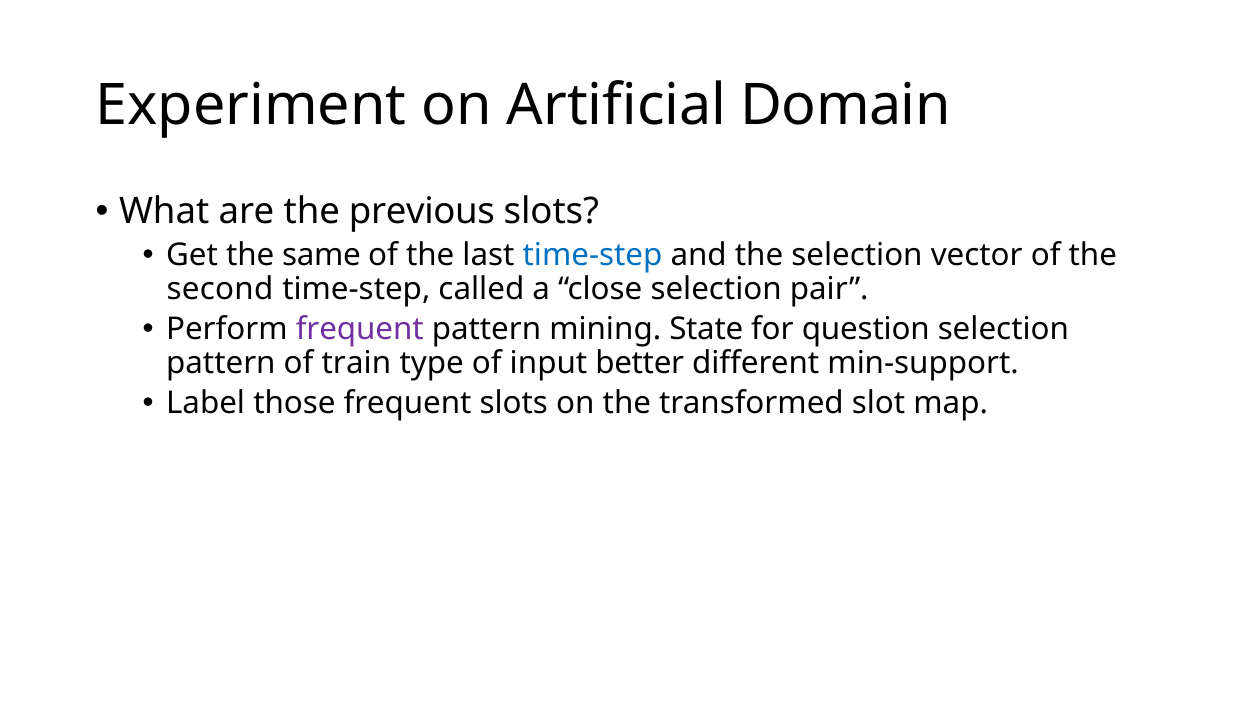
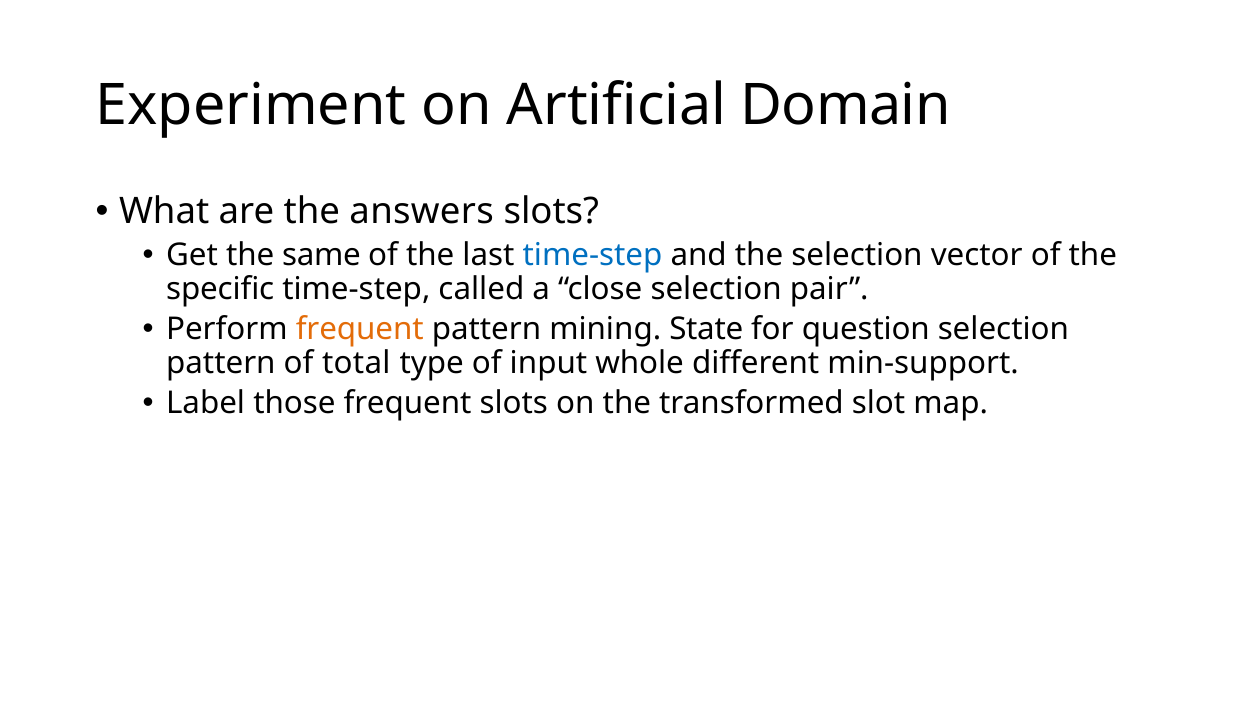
previous: previous -> answers (422, 212)
second: second -> specific (220, 289)
frequent colour: purple -> orange (360, 329)
train: train -> total (356, 363)
better: better -> whole (640, 363)
